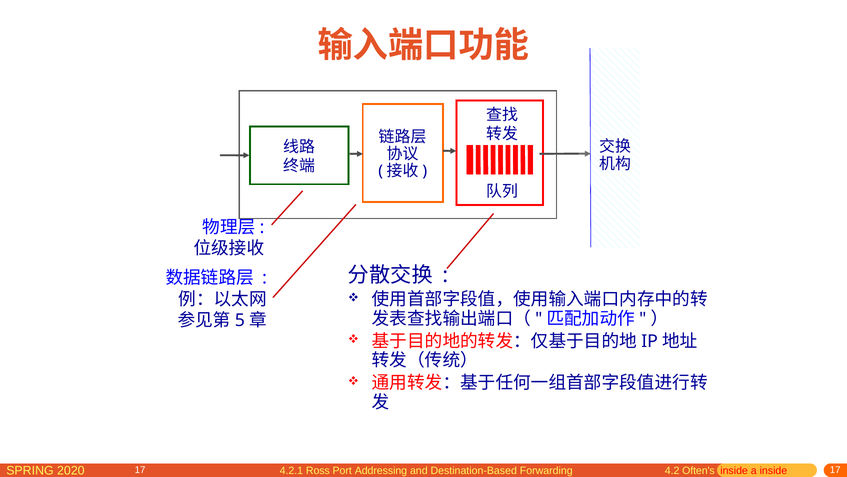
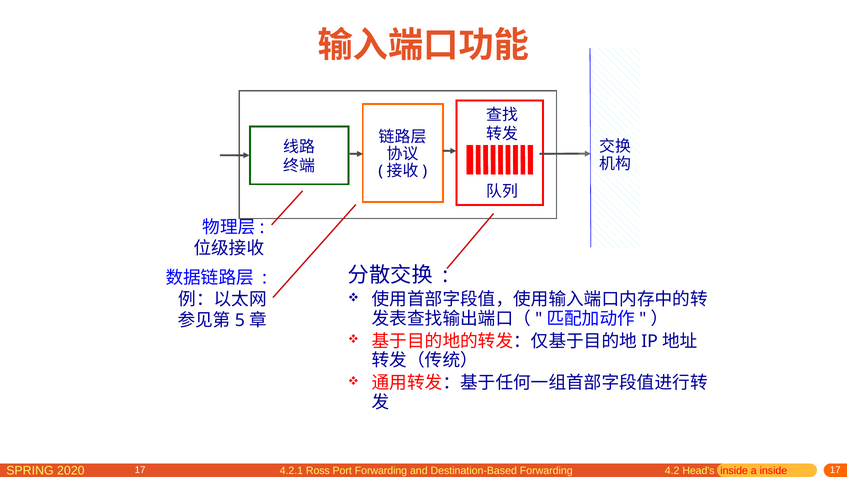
Port Addressing: Addressing -> Forwarding (381, 470)
Often's: Often's -> Head's (698, 470)
